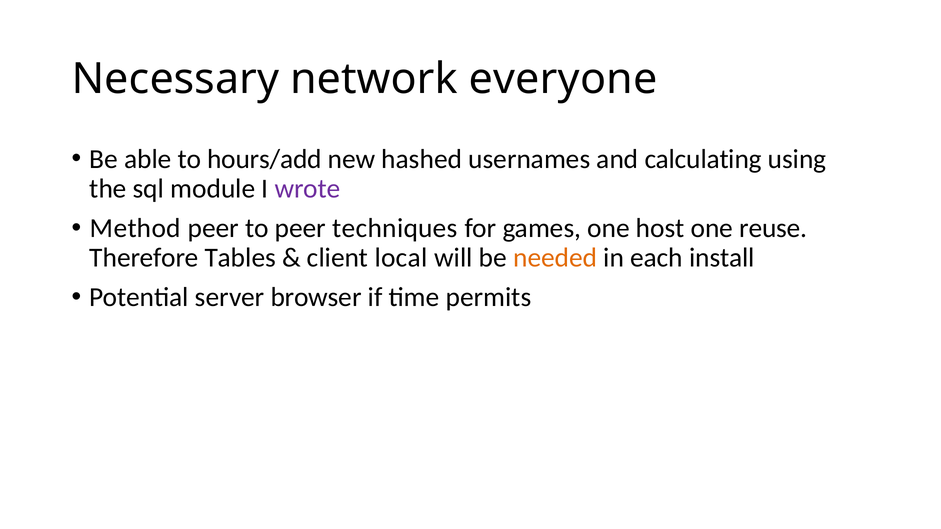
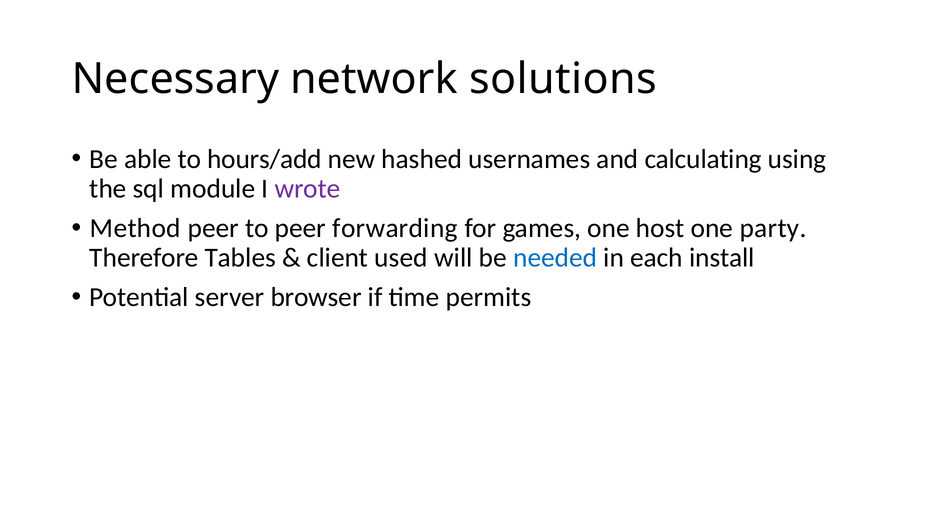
everyone: everyone -> solutions (563, 79)
techniques: techniques -> forwarding (395, 228)
reuse: reuse -> party (773, 228)
local: local -> used (401, 258)
needed colour: orange -> blue (555, 258)
